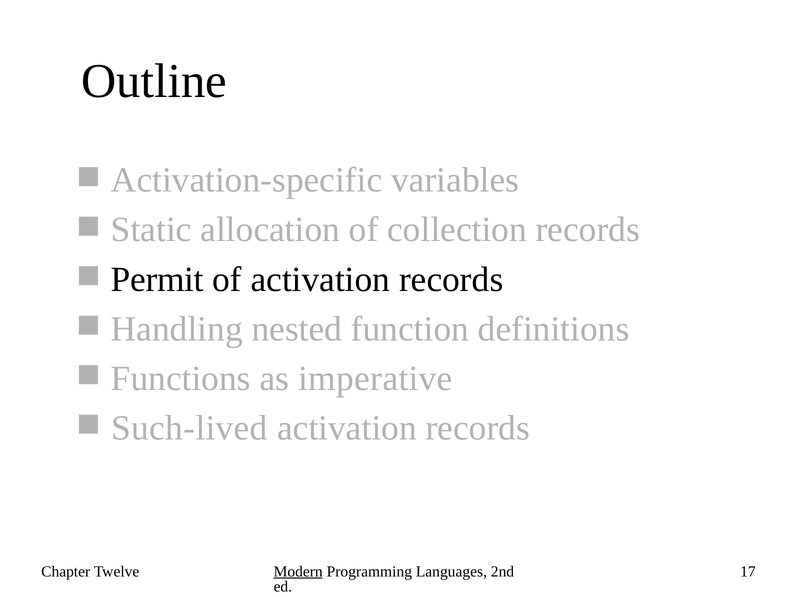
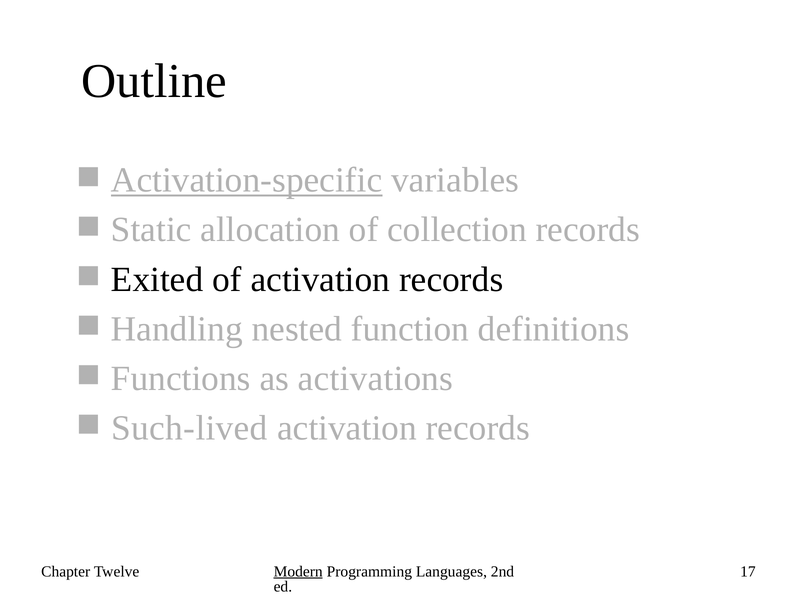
Activation-specific underline: none -> present (247, 180)
Permit: Permit -> Exited (157, 280)
imperative: imperative -> activations (376, 379)
